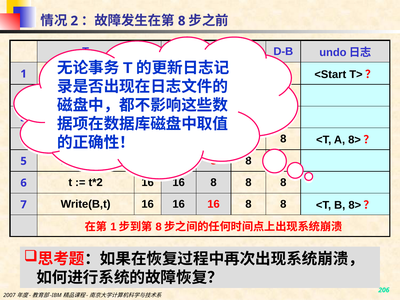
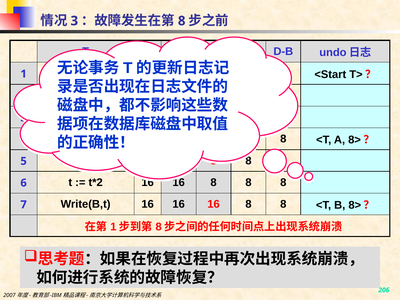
2: 2 -> 3 (74, 21)
